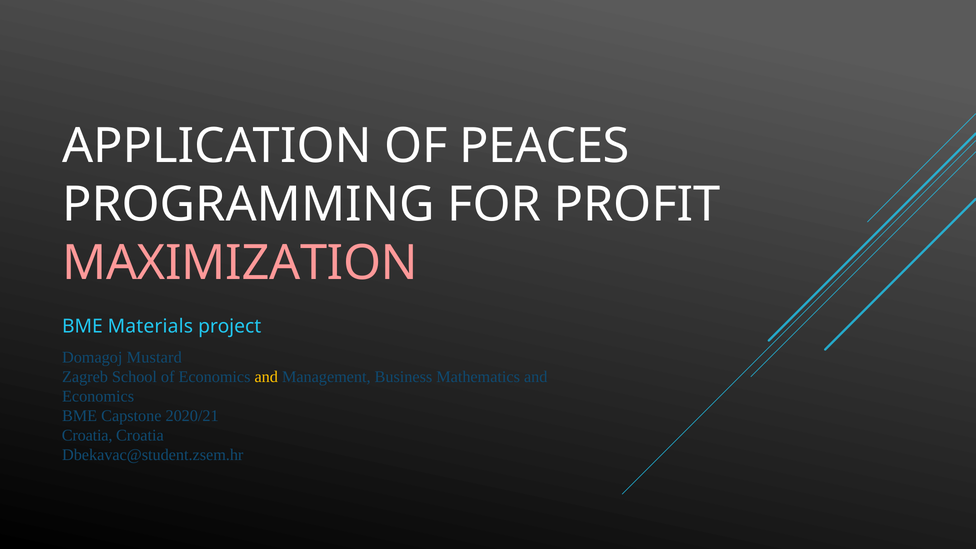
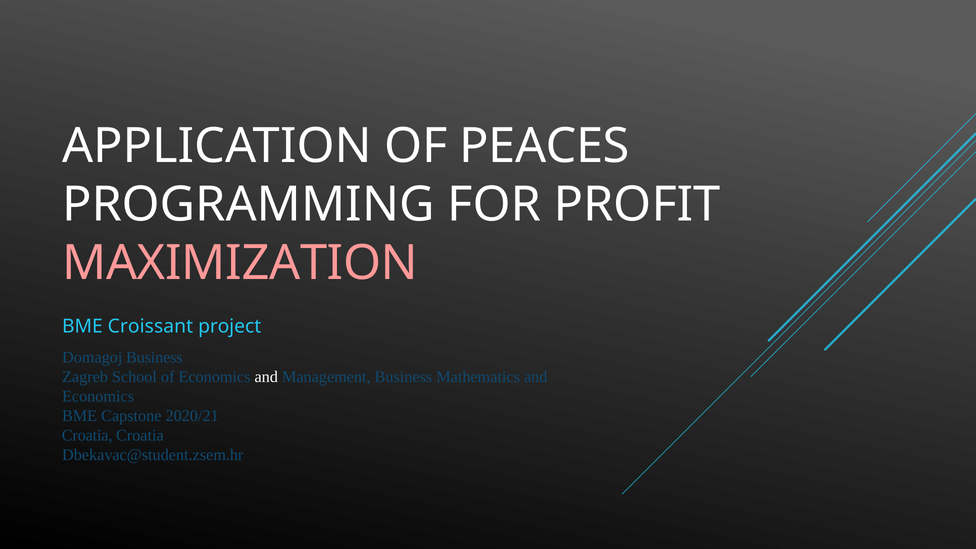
Materials: Materials -> Croissant (150, 326)
Domagoj Mustard: Mustard -> Business (154, 357)
and colour: yellow -> white (266, 377)
